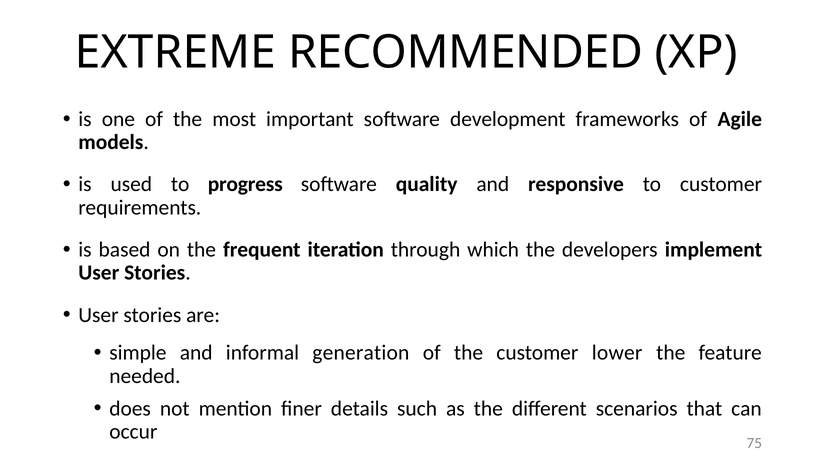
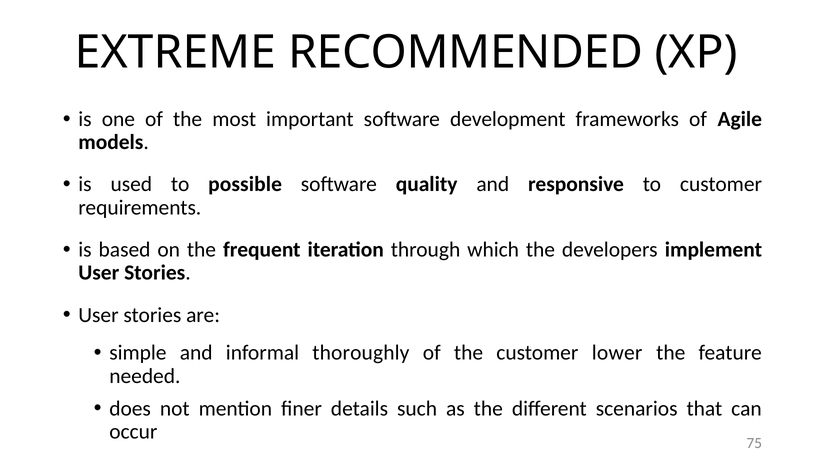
progress: progress -> possible (245, 184)
generation: generation -> thoroughly (361, 353)
